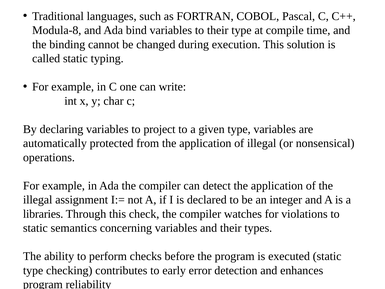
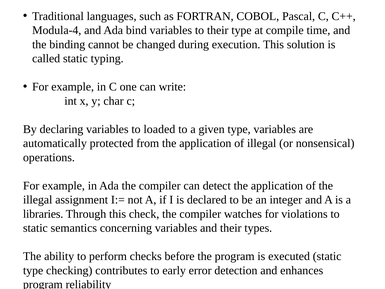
Modula-8: Modula-8 -> Modula-4 (57, 30)
project: project -> loaded (159, 129)
